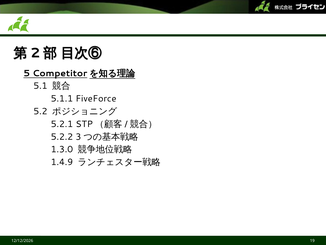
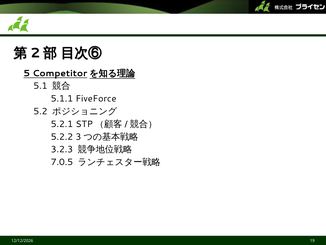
1.3.0: 1.3.0 -> 3.2.3 (62, 149)
1.4.9: 1.4.9 -> 7.0.5 (62, 162)
